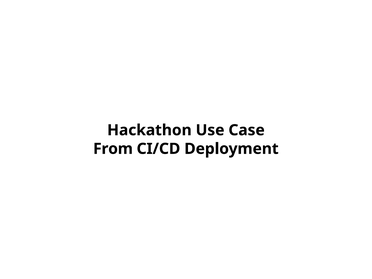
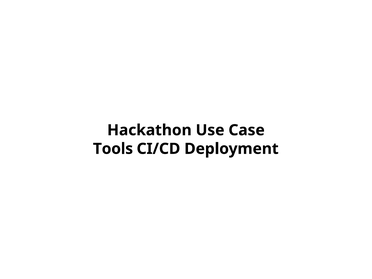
From: From -> Tools (113, 149)
